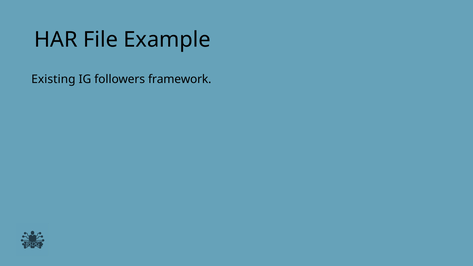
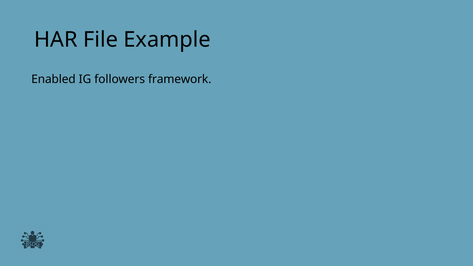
Existing: Existing -> Enabled (53, 79)
